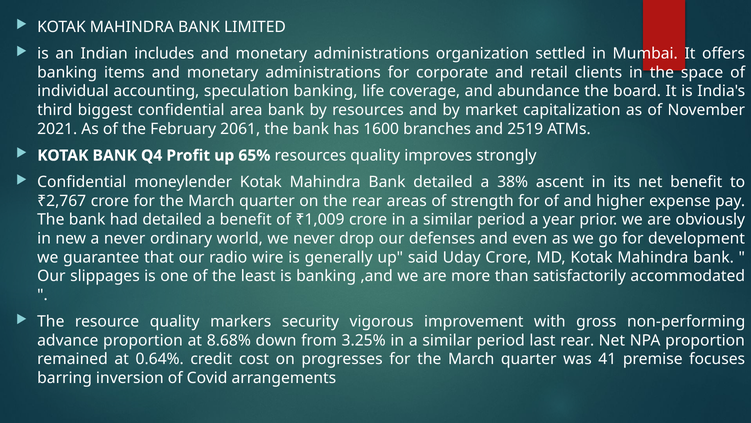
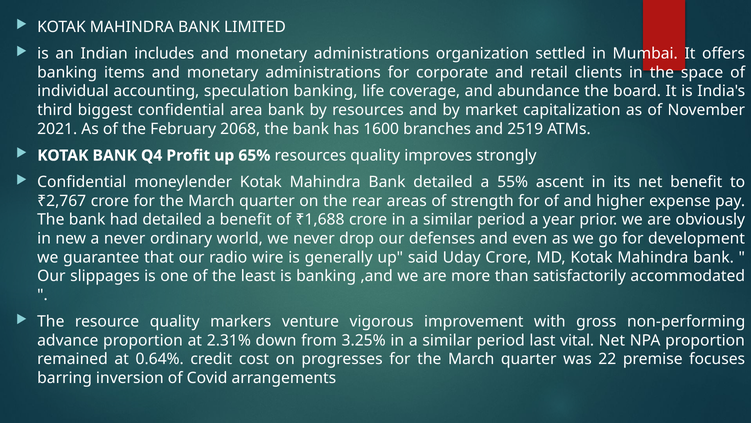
2061: 2061 -> 2068 (240, 129)
38%: 38% -> 55% (513, 182)
₹1,009: ₹1,009 -> ₹1,688 (320, 220)
security: security -> venture (310, 321)
8.68%: 8.68% -> 2.31% (229, 340)
last rear: rear -> vital (577, 340)
41: 41 -> 22 (607, 359)
